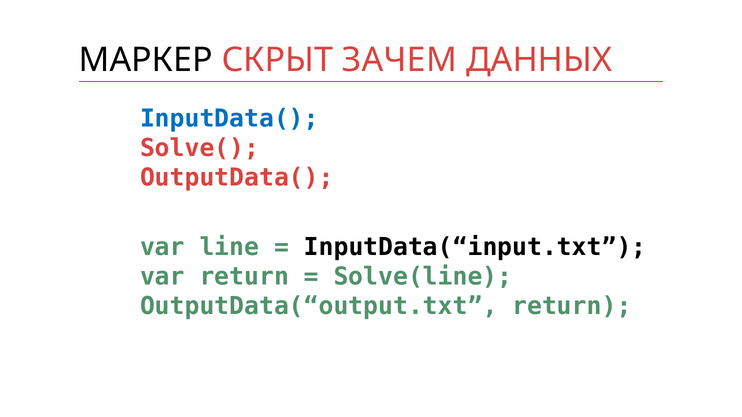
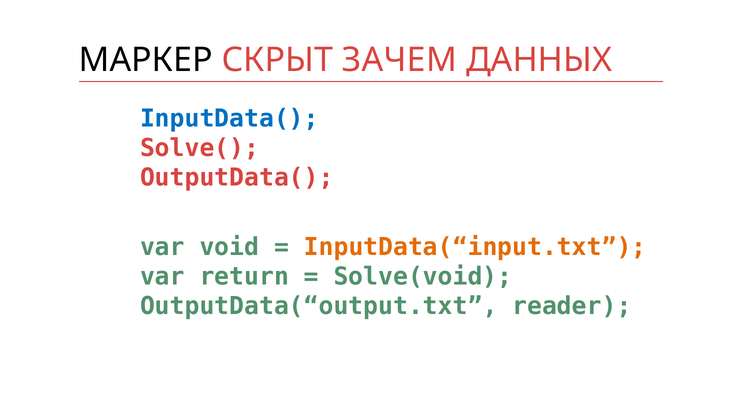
line: line -> void (229, 247)
InputData(“input.txt colour: black -> orange (475, 247)
Solve(line: Solve(line -> Solve(void (423, 277)
OutputData(“output.txt return: return -> reader (572, 306)
